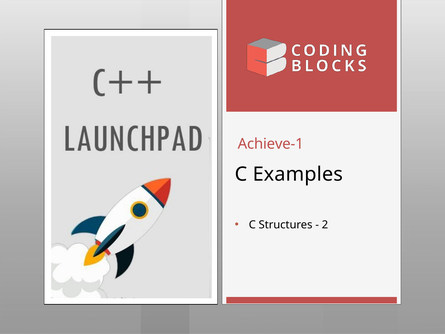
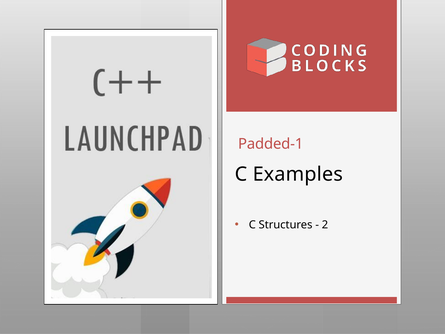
Achieve-1: Achieve-1 -> Padded-1 (271, 144)
